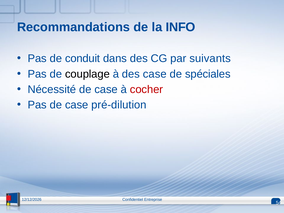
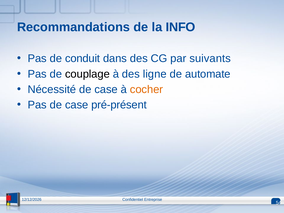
des case: case -> ligne (155, 74)
spéciales: spéciales -> automate (208, 74)
cocher colour: red -> orange (146, 89)
pré-dilution: pré-dilution -> pré-présent (119, 105)
